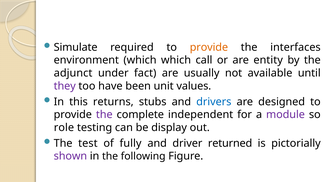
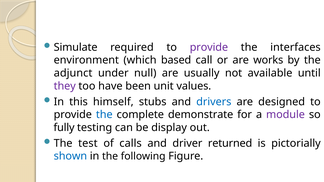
provide colour: orange -> purple (209, 47)
which which: which -> based (176, 60)
entity: entity -> works (268, 60)
fact: fact -> null (145, 73)
returns: returns -> himself (113, 102)
the colour: purple -> blue (104, 115)
independent: independent -> demonstrate (201, 115)
role: role -> fully (64, 128)
fully: fully -> calls (131, 143)
shown colour: purple -> blue (70, 156)
